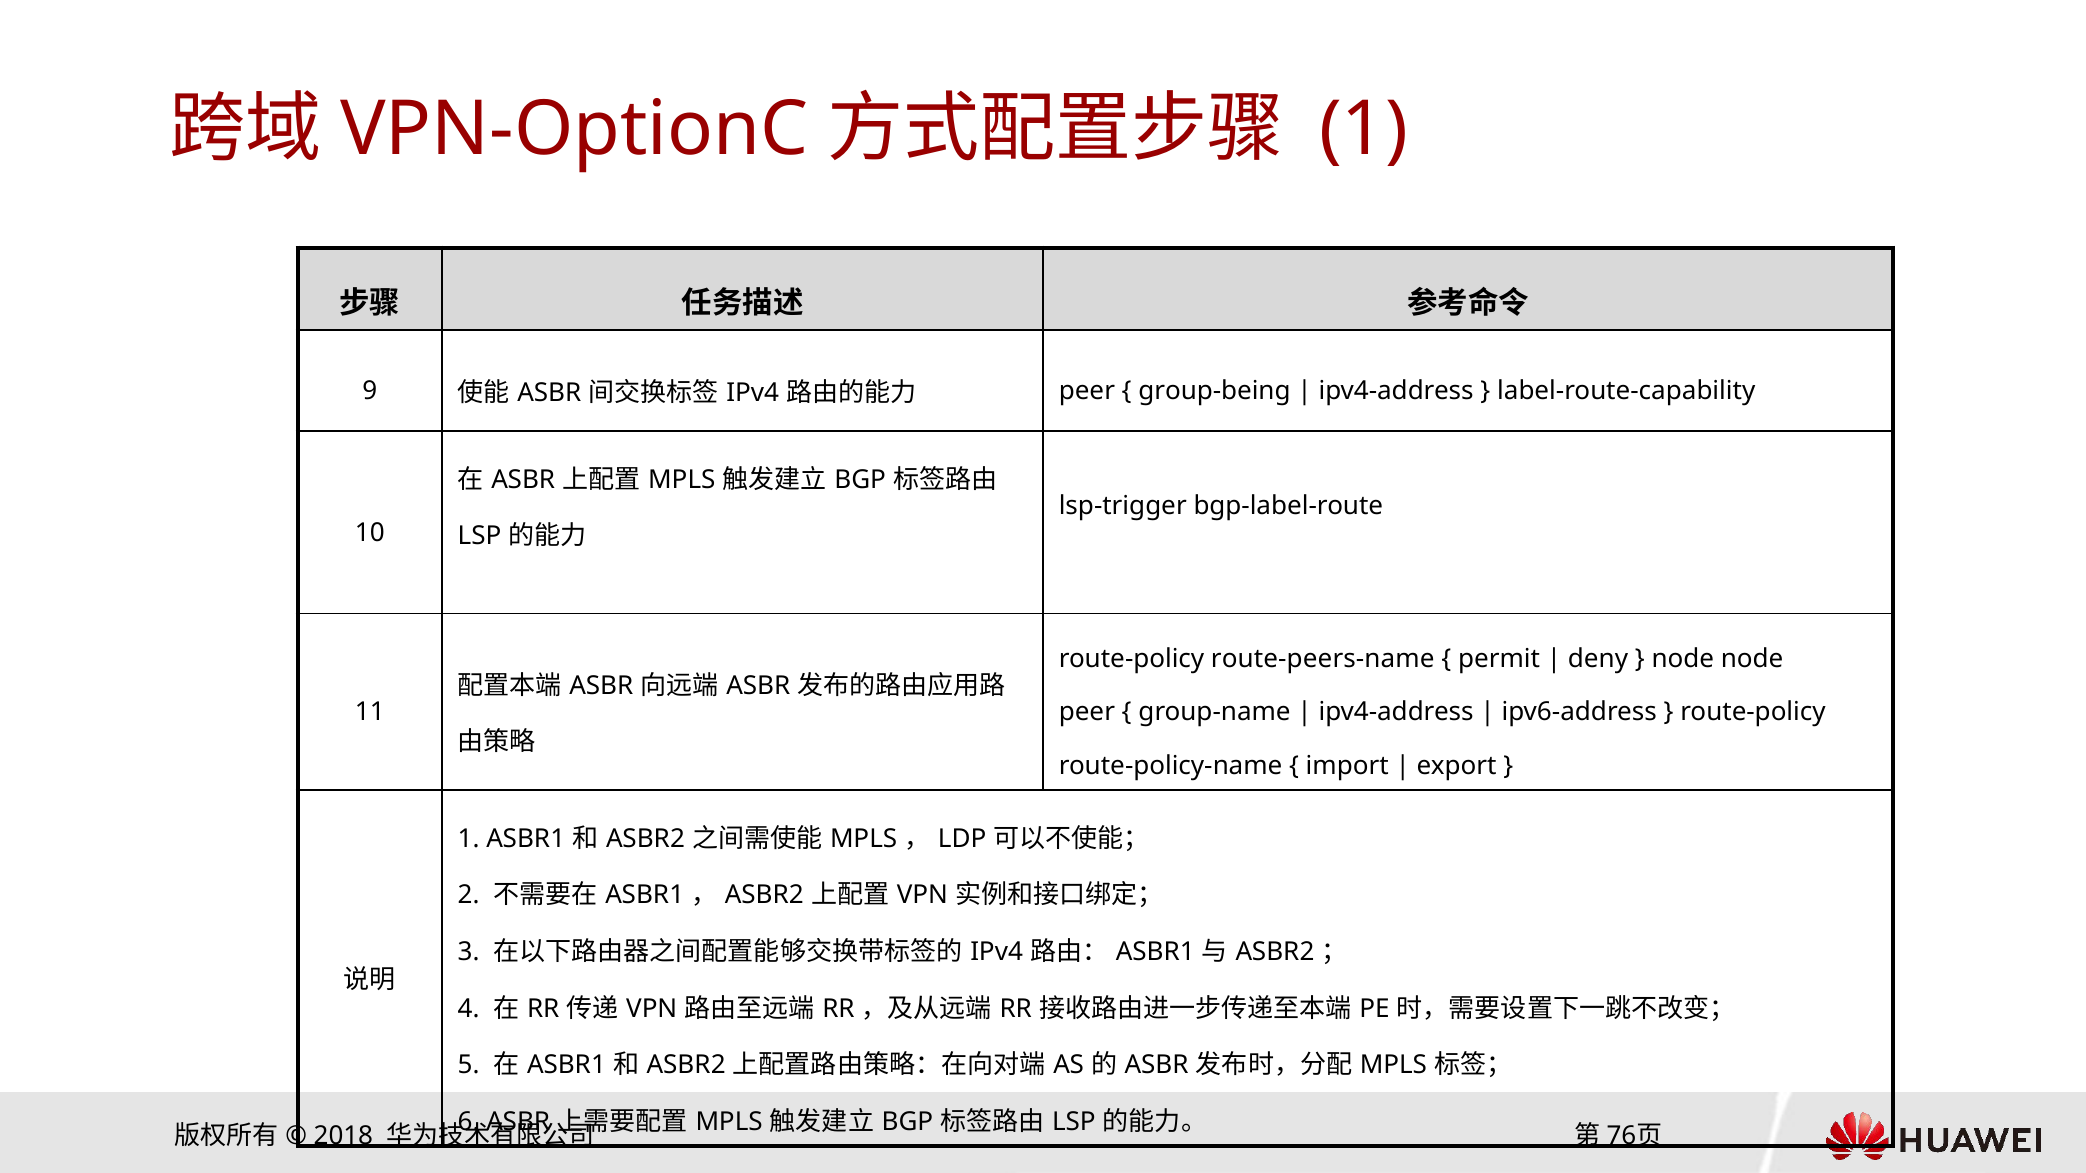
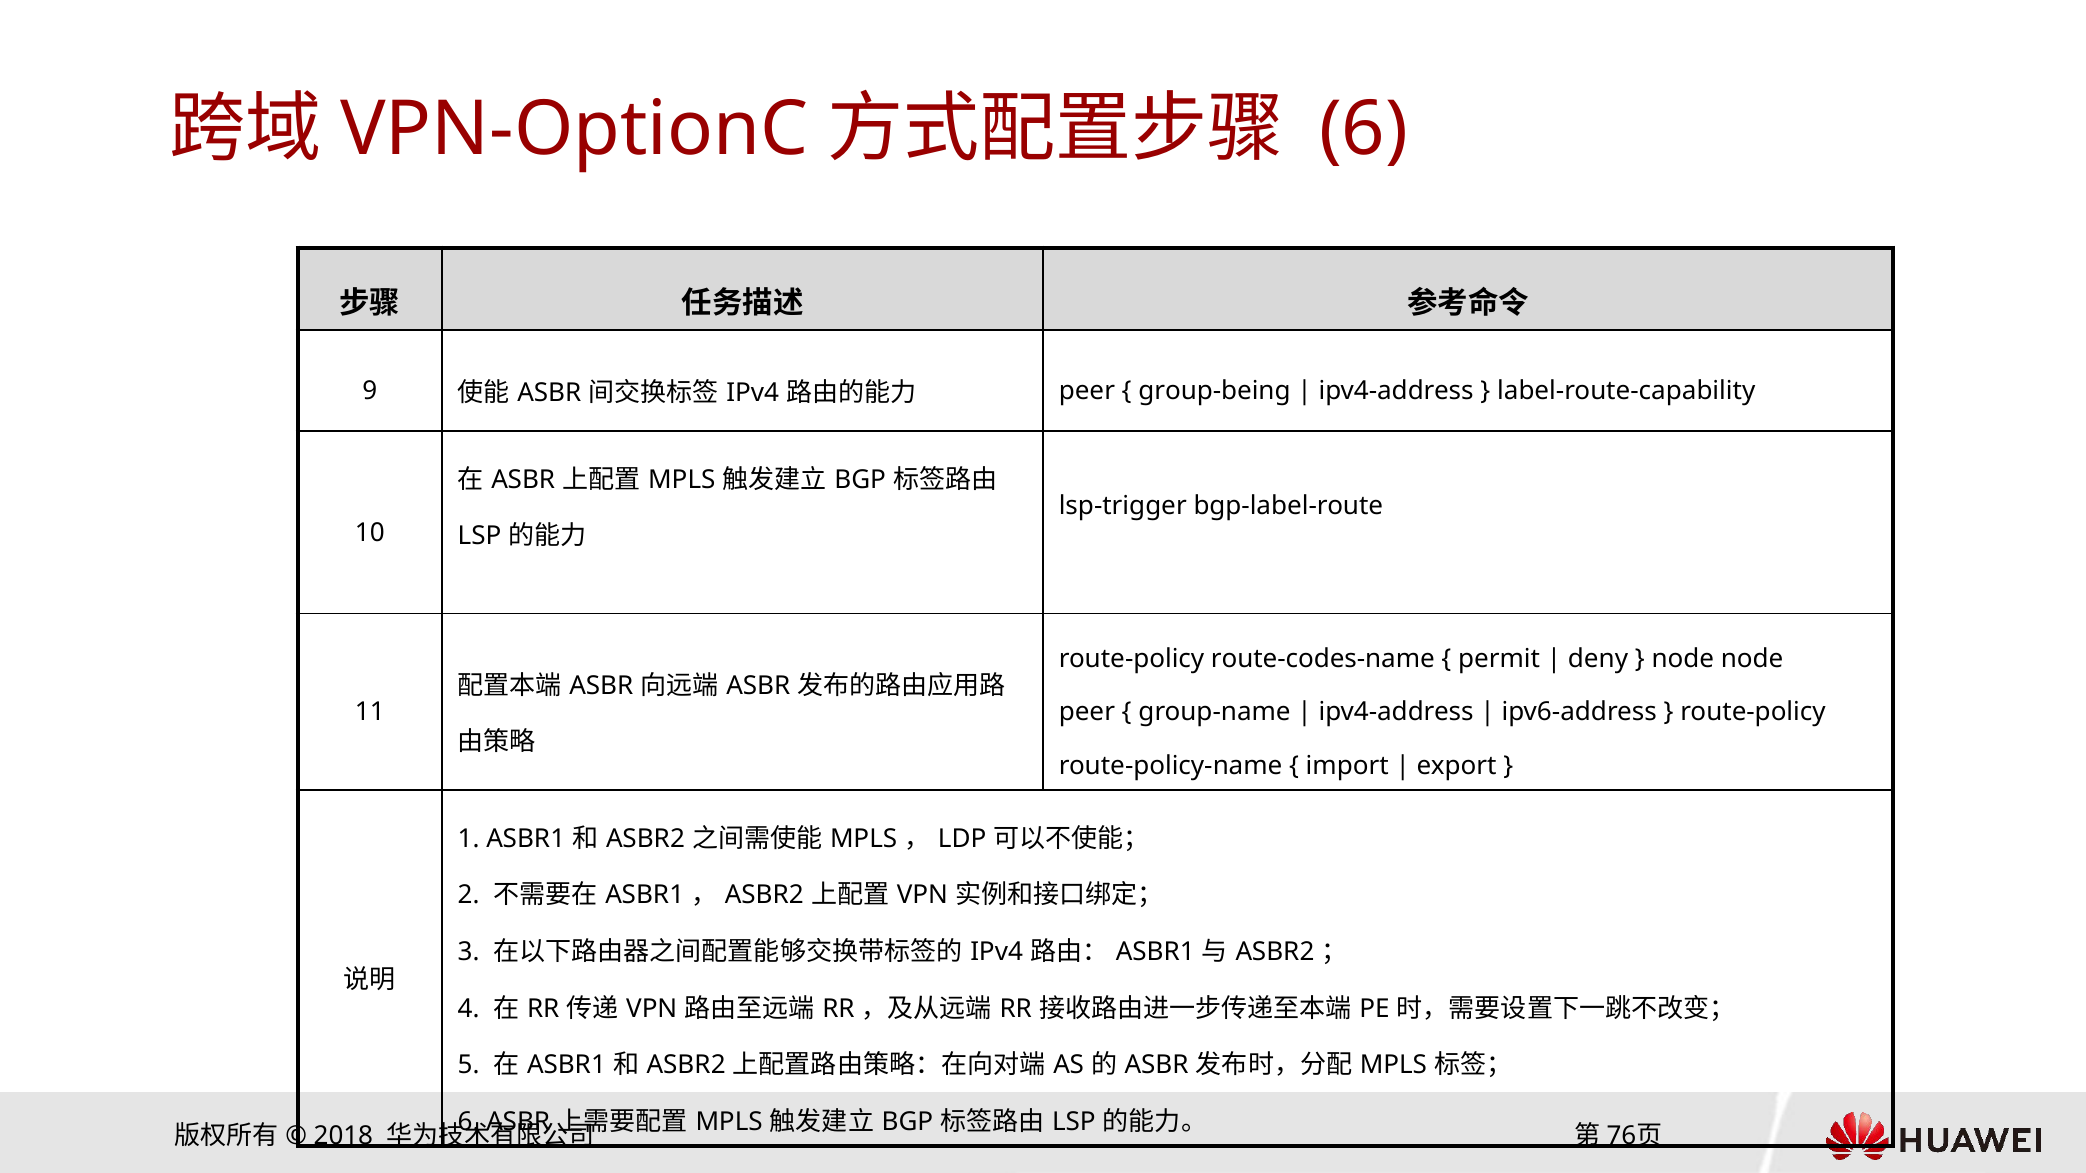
1: 1 -> 6 (1364, 130)
route-peers-name: route-peers-name -> route-codes-name (1323, 659)
